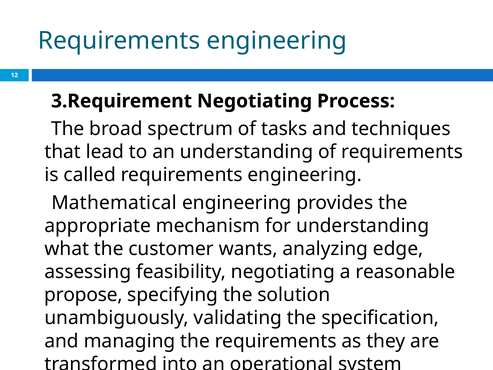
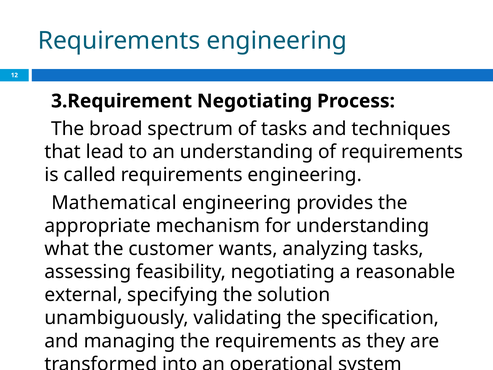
analyzing edge: edge -> tasks (398, 249)
propose: propose -> external (83, 295)
